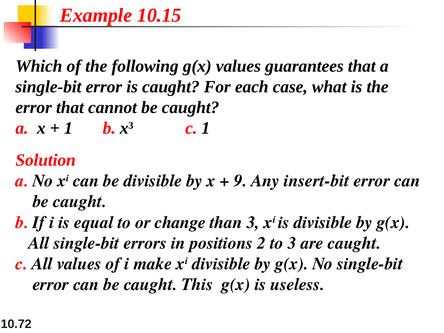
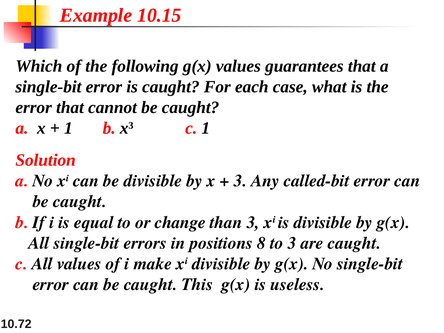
9: 9 -> 3 (240, 181)
insert-bit: insert-bit -> called-bit (317, 181)
2: 2 -> 8 (262, 243)
